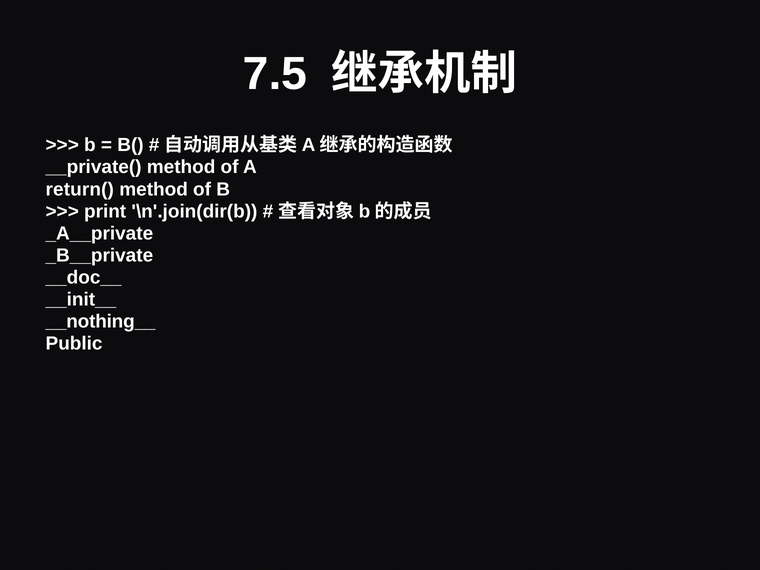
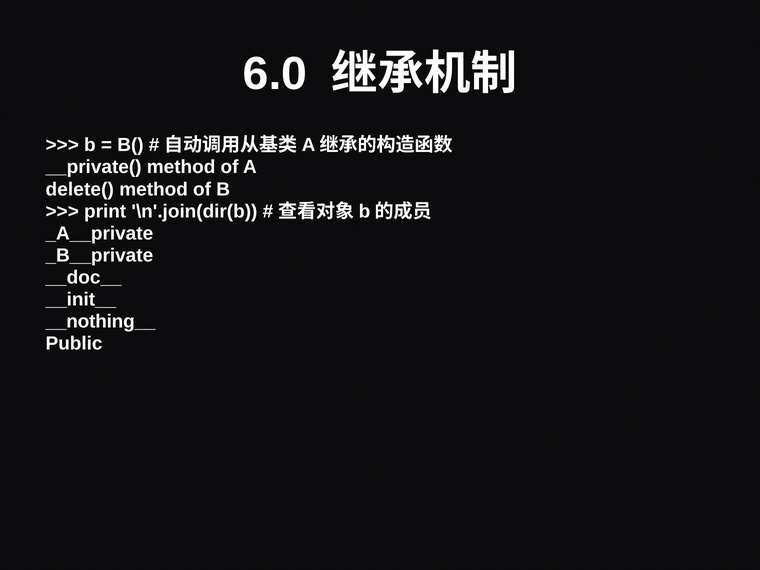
7.5: 7.5 -> 6.0 (275, 74)
return(: return( -> delete( (80, 189)
